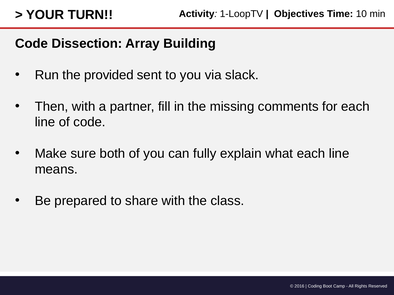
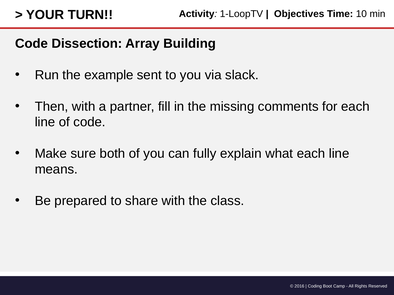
provided: provided -> example (109, 75)
